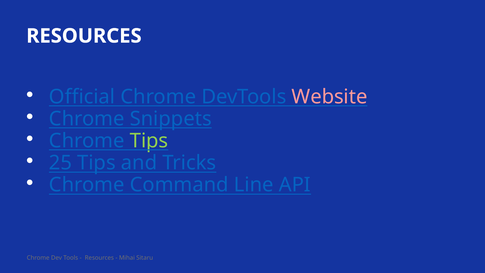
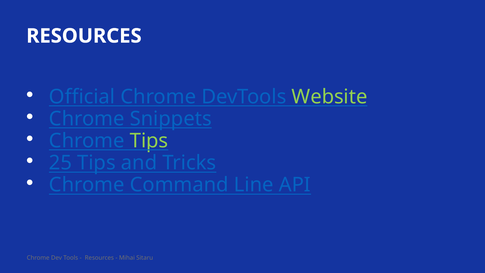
Website colour: pink -> light green (330, 97)
